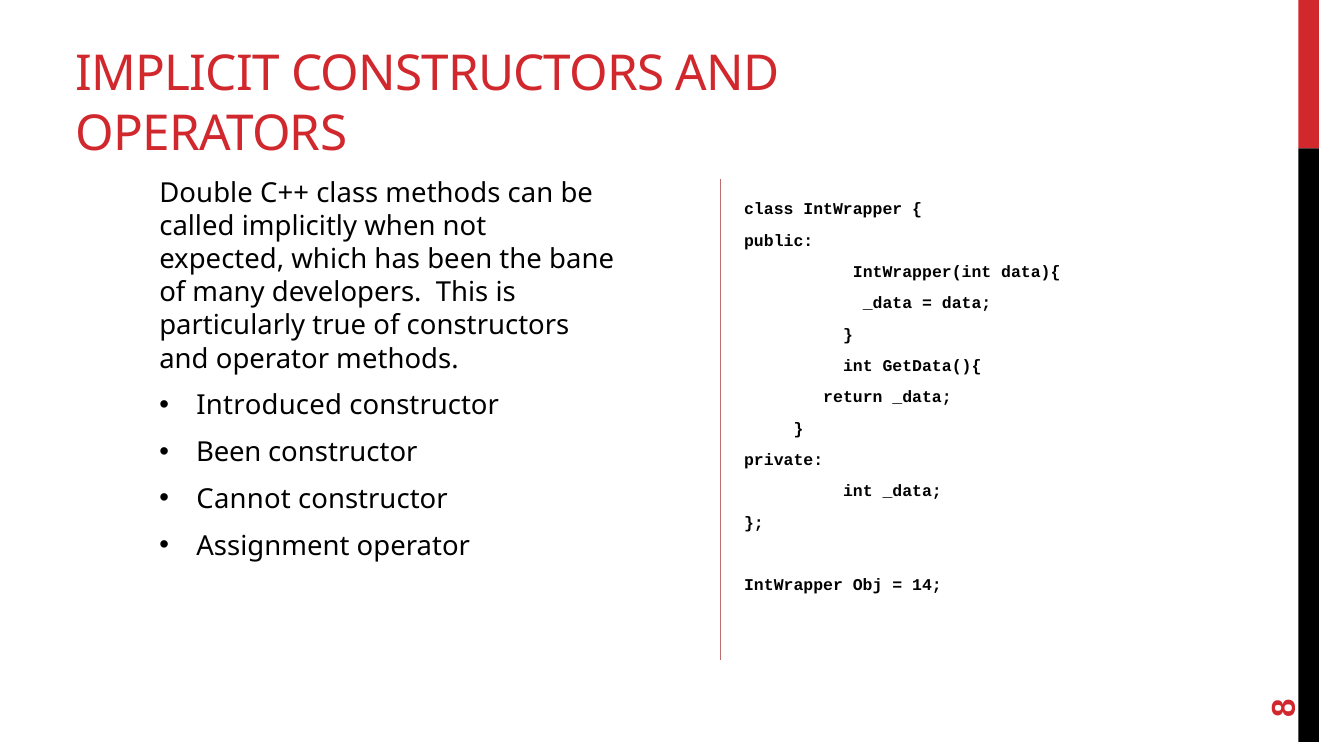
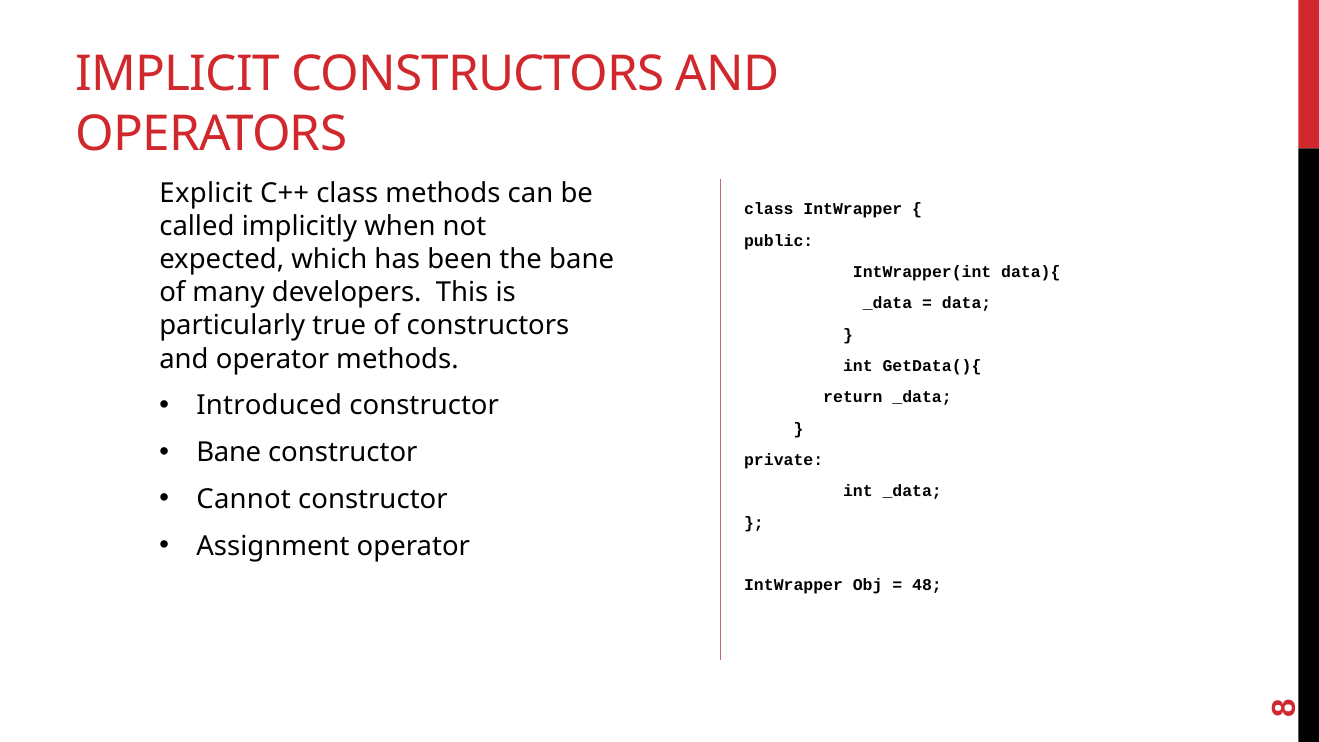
Double: Double -> Explicit (206, 194)
Been: Been -> Bane (229, 452)
14: 14 -> 48 (927, 585)
